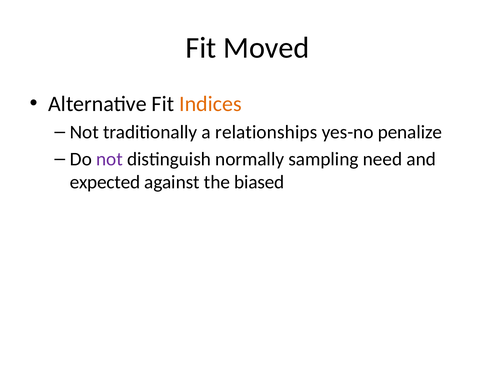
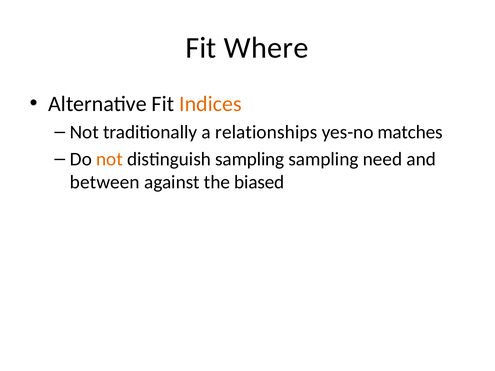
Moved: Moved -> Where (266, 48)
penalize: penalize -> matches (410, 132)
not colour: purple -> orange (109, 159)
distinguish normally: normally -> sampling (250, 159)
expected: expected -> between (105, 182)
